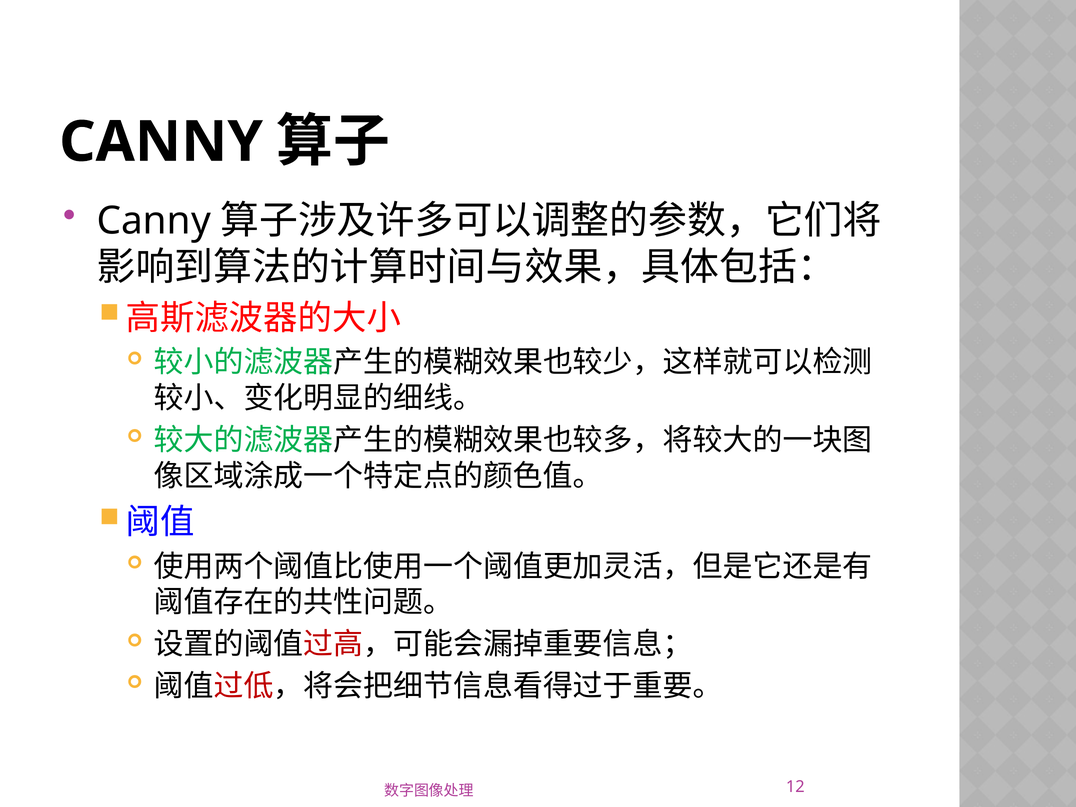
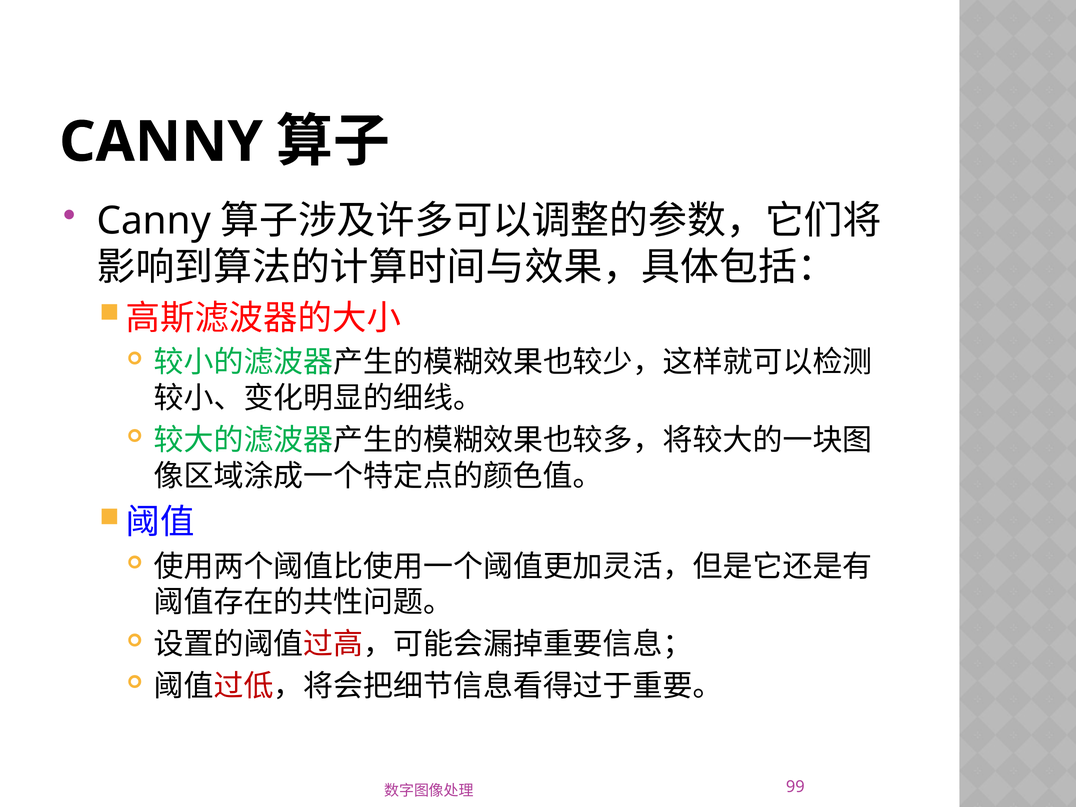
12: 12 -> 99 (795, 787)
